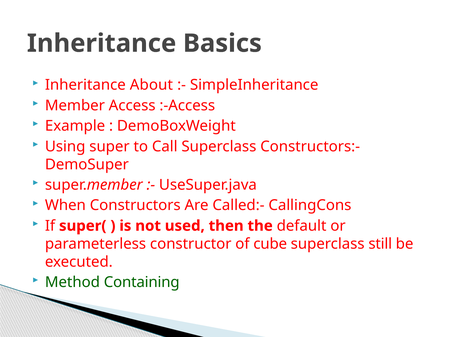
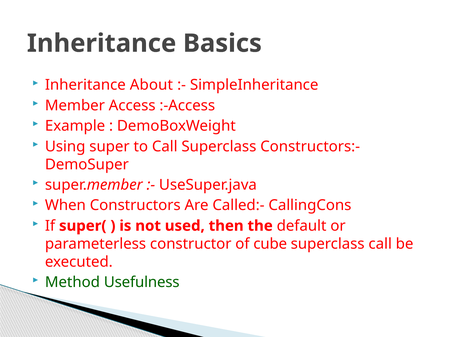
superclass still: still -> call (380, 244)
Containing: Containing -> Usefulness (142, 283)
